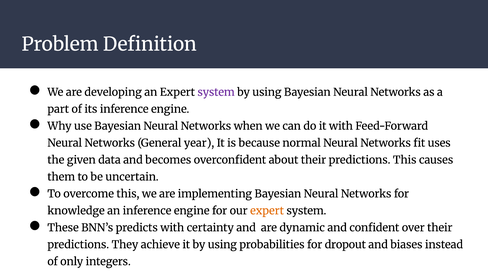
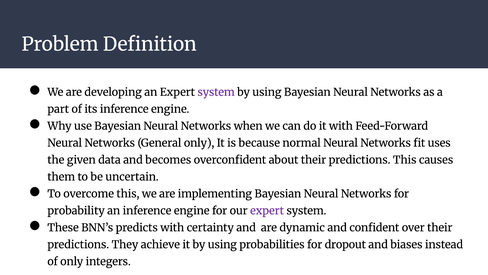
General year: year -> only (199, 143)
knowledge: knowledge -> probability (76, 210)
expert colour: orange -> purple (267, 210)
